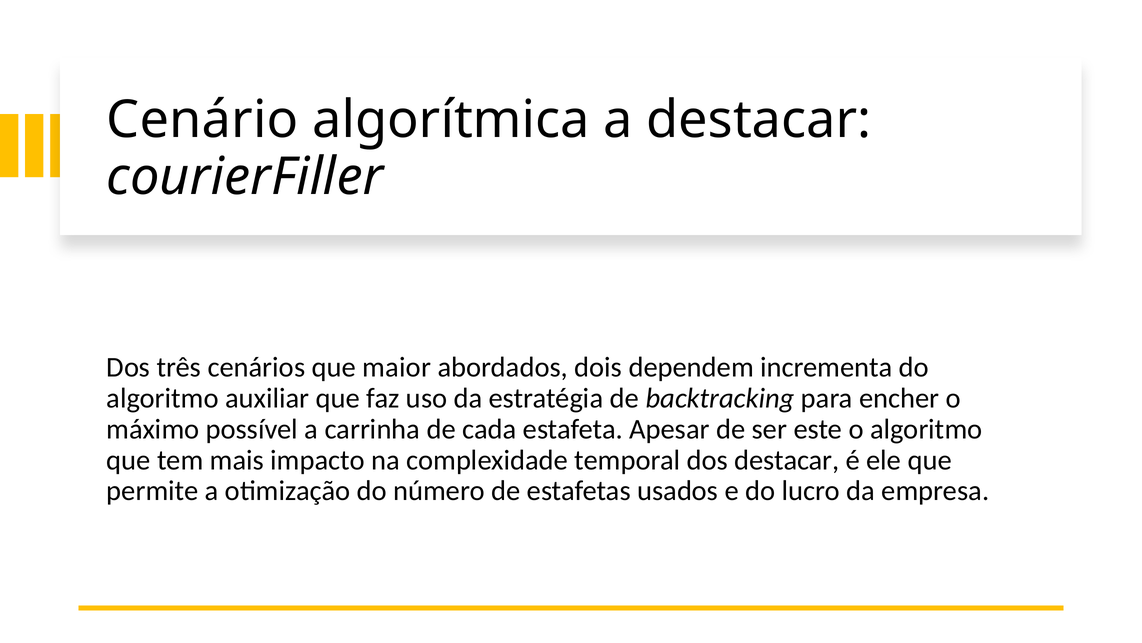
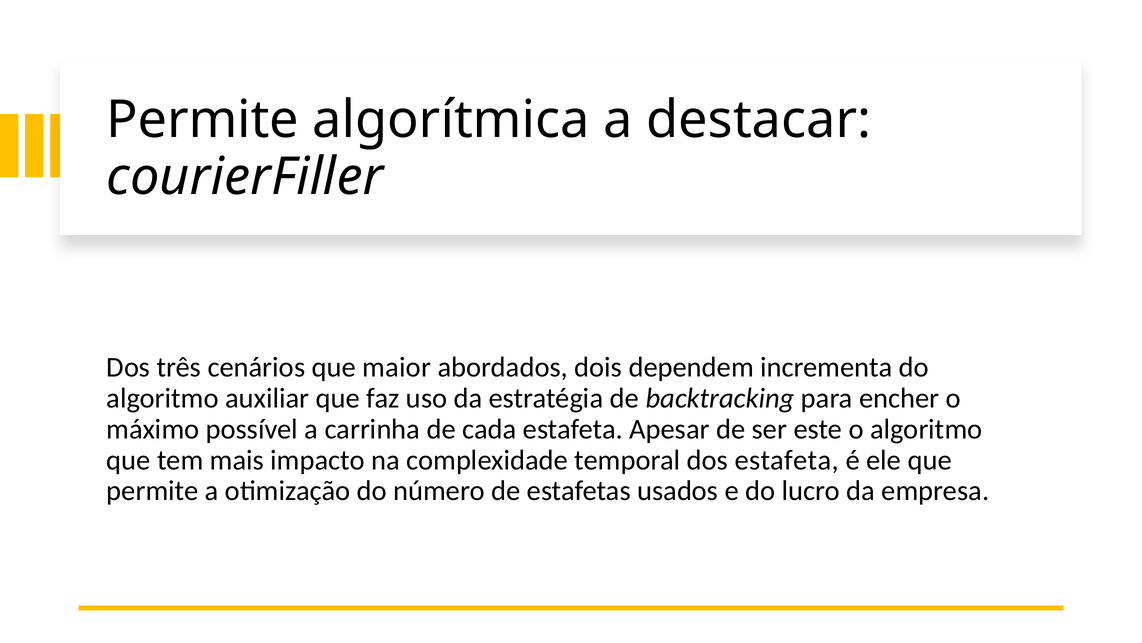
Cenário: Cenário -> Permite (203, 120)
dos destacar: destacar -> estafeta (787, 460)
